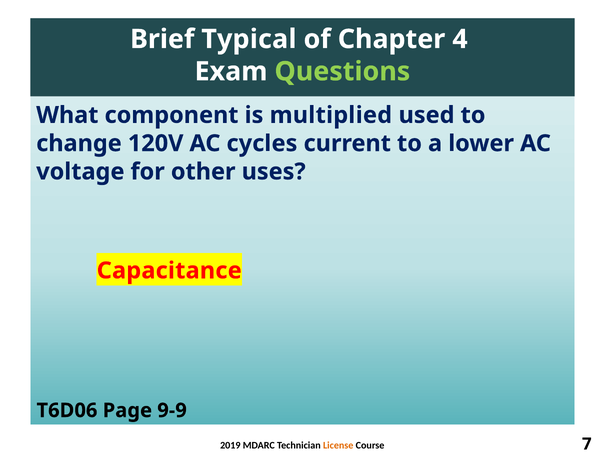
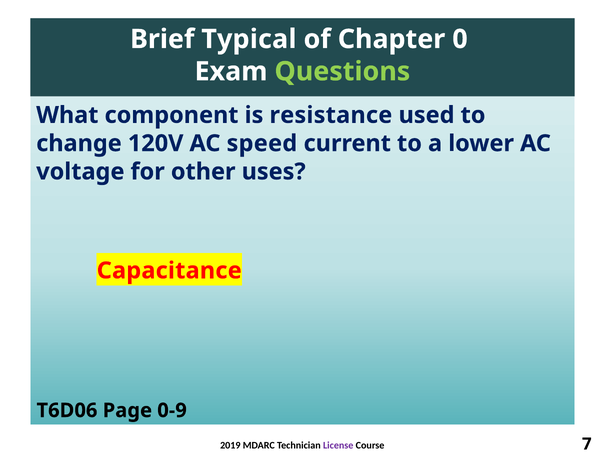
4: 4 -> 0 (460, 39)
multiplied: multiplied -> resistance (331, 115)
cycles: cycles -> speed (262, 143)
9-9: 9-9 -> 0-9 (172, 410)
License colour: orange -> purple (338, 445)
